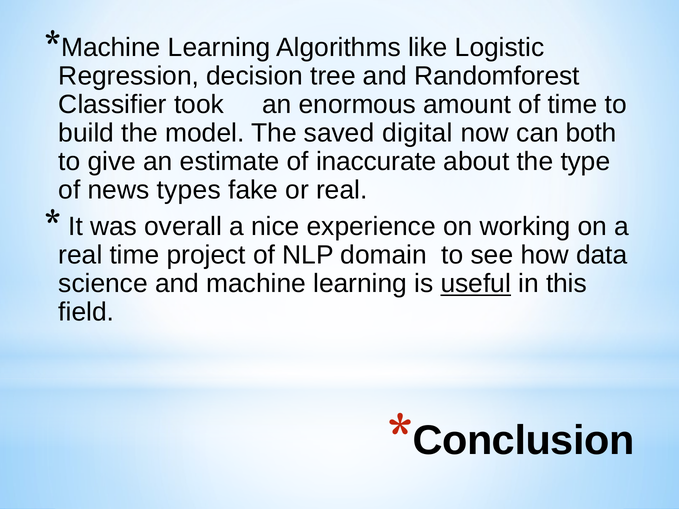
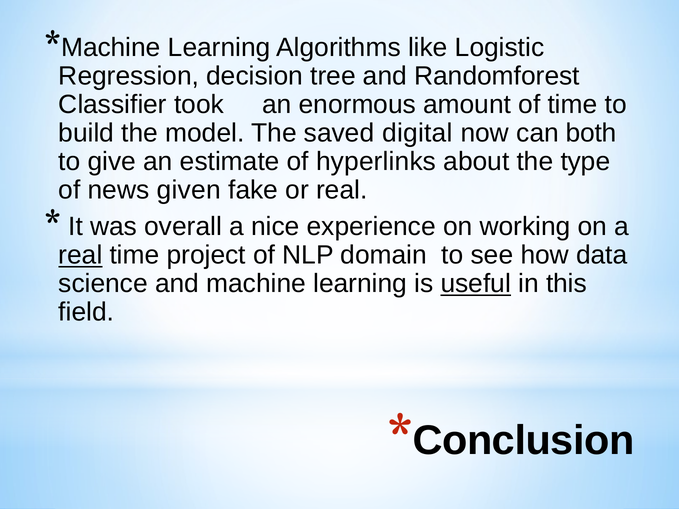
inaccurate: inaccurate -> hyperlinks (376, 162)
types: types -> given (189, 190)
real underline: none -> present (80, 255)
